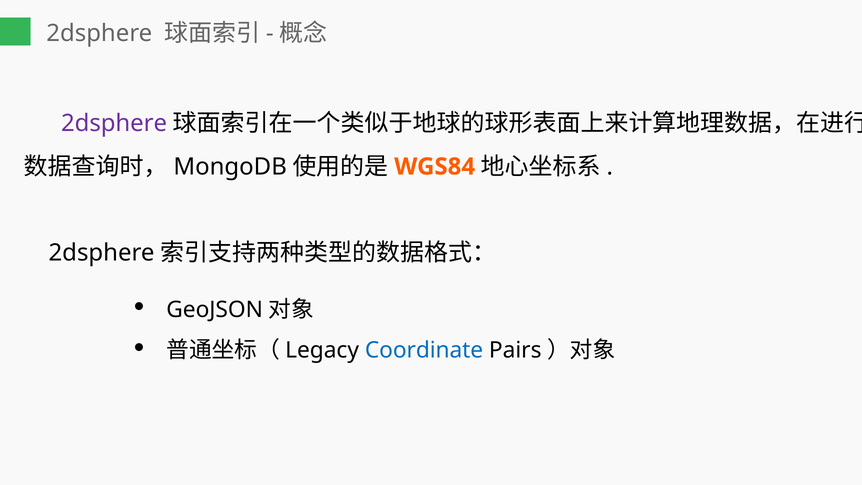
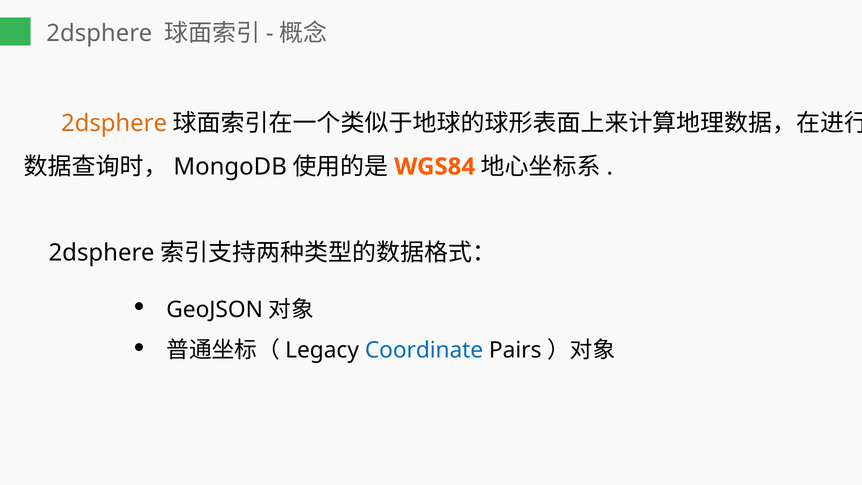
2dsphere colour: purple -> orange (114, 123)
